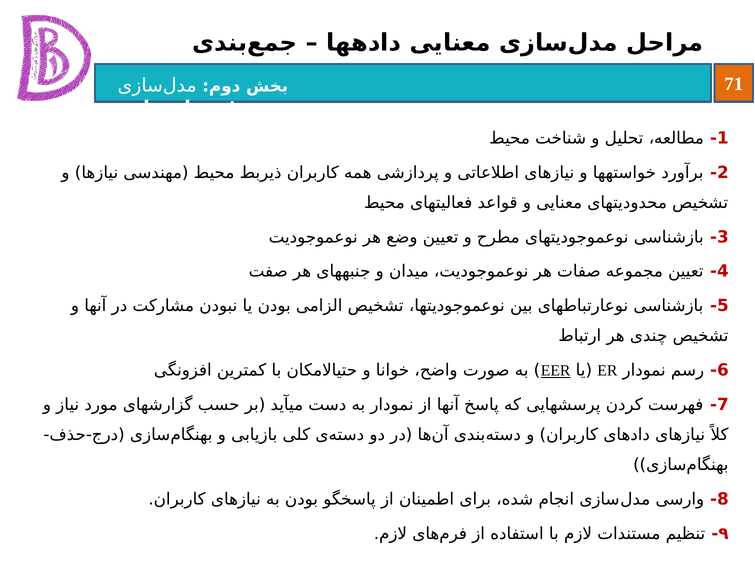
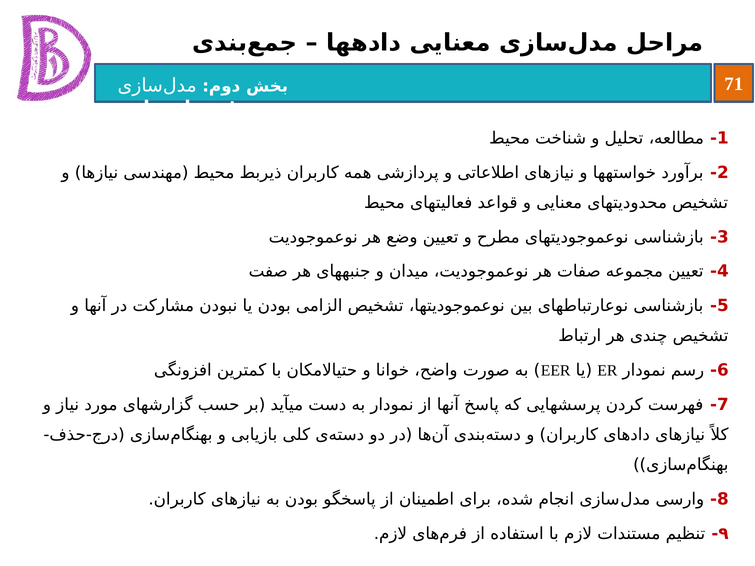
EER underline: present -> none (556, 371)
